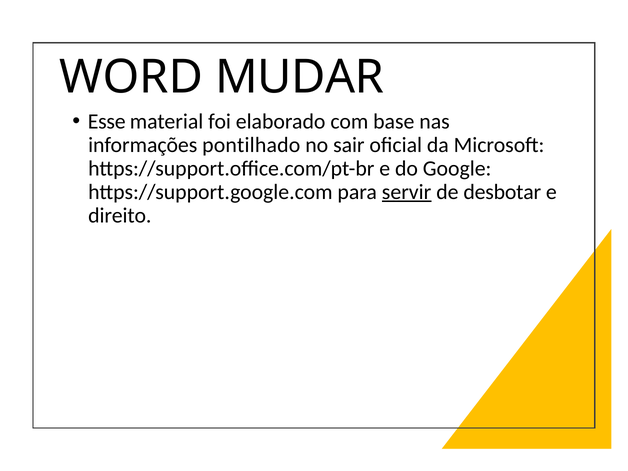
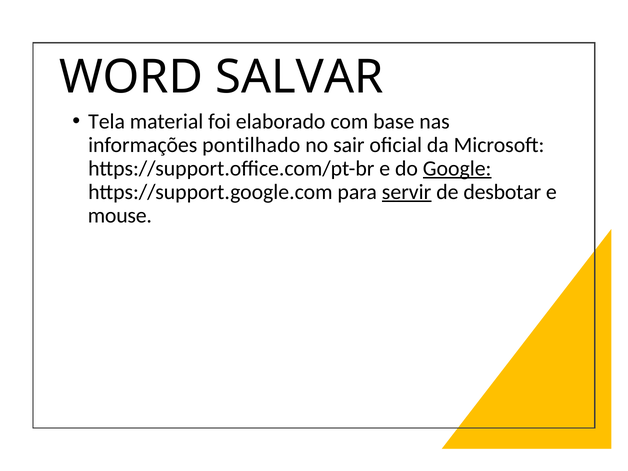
MUDAR: MUDAR -> SALVAR (299, 77)
Esse: Esse -> Tela (107, 121)
Google underline: none -> present (457, 168)
direito: direito -> mouse (120, 216)
